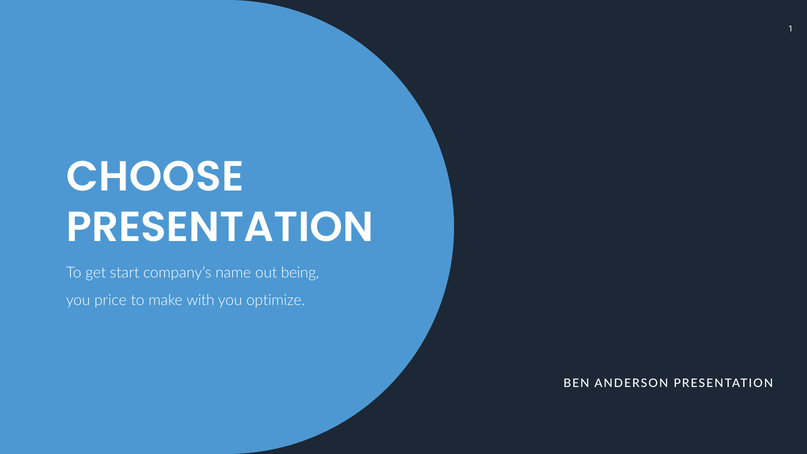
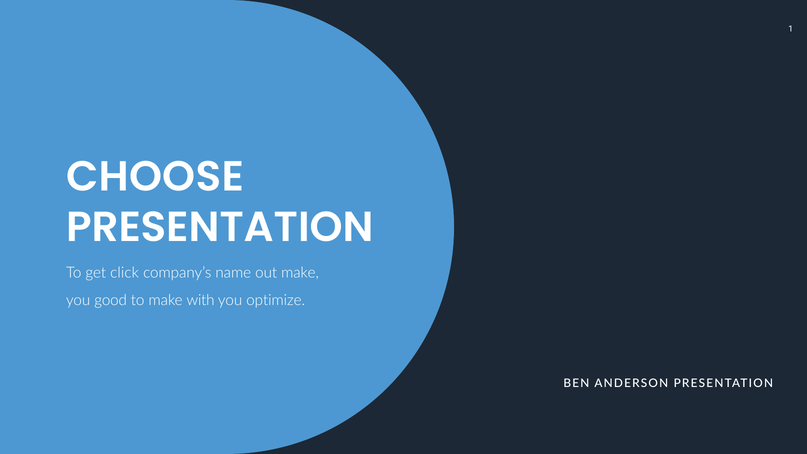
start: start -> click (125, 273)
out being: being -> make (300, 273)
price: price -> good (111, 300)
